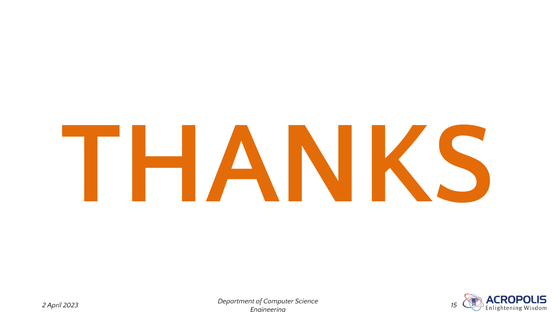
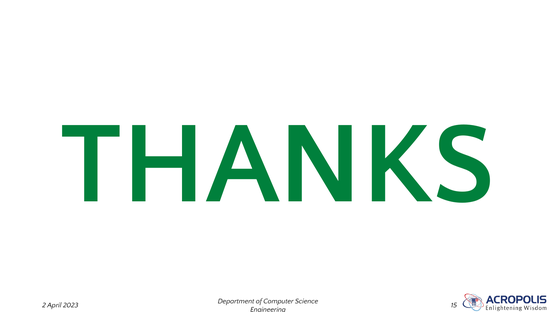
THANKS colour: orange -> green (277, 163)
